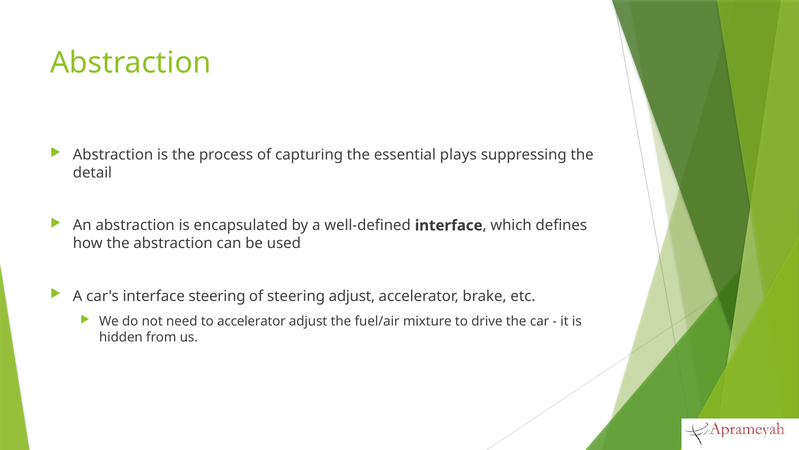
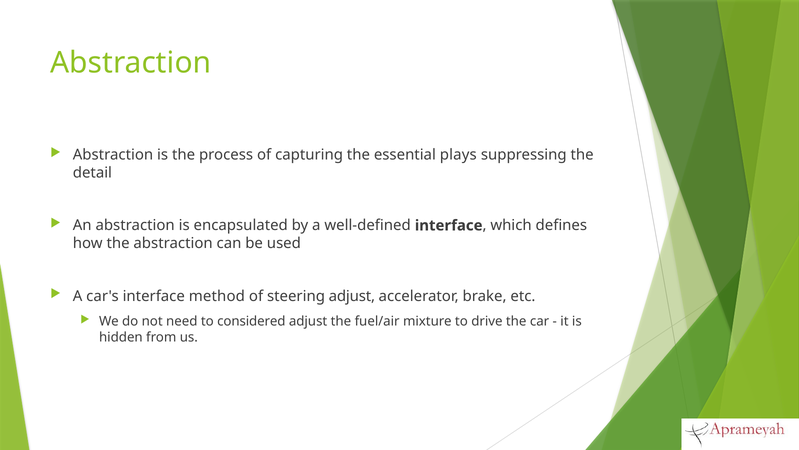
interface steering: steering -> method (217, 296)
to accelerator: accelerator -> considered (251, 321)
